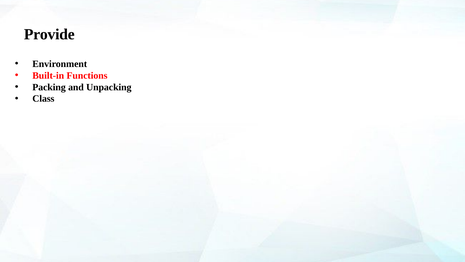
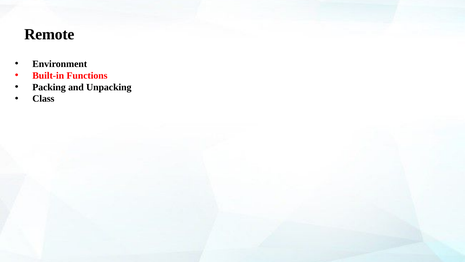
Provide: Provide -> Remote (49, 34)
